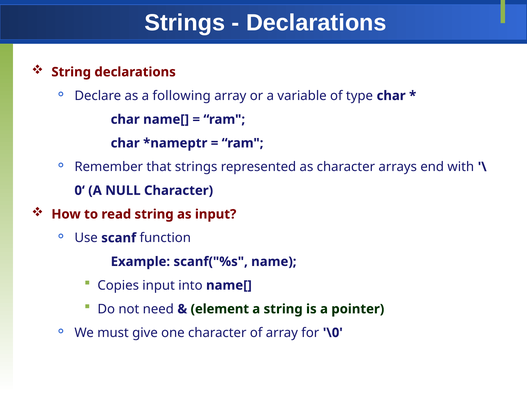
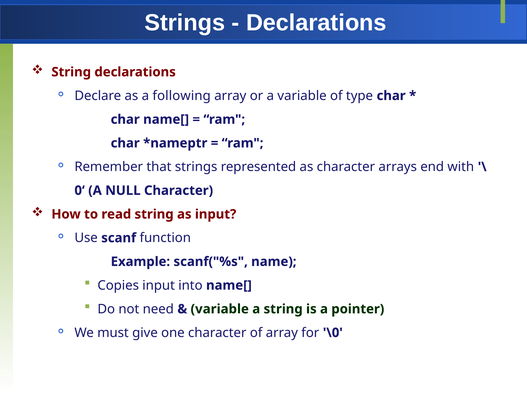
element: element -> variable (220, 309)
